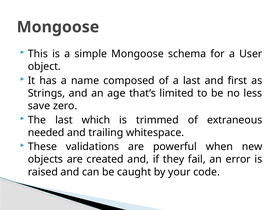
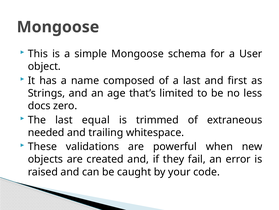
save: save -> docs (39, 105)
which: which -> equal (96, 120)
